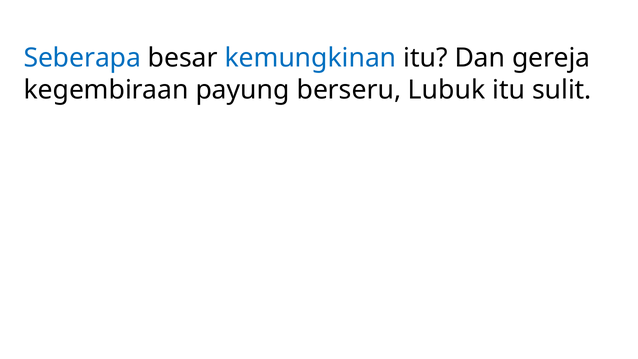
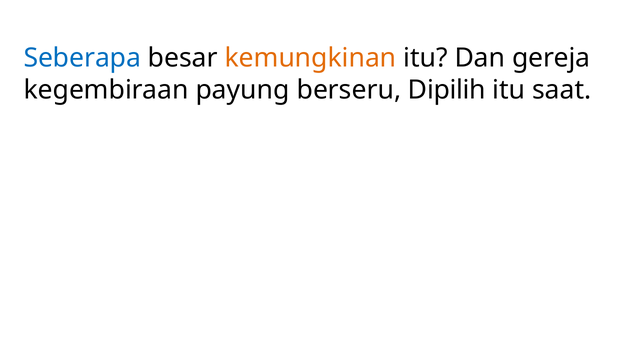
kemungkinan colour: blue -> orange (311, 58)
Lubuk: Lubuk -> Dipilih (447, 90)
sulit: sulit -> saat (562, 90)
